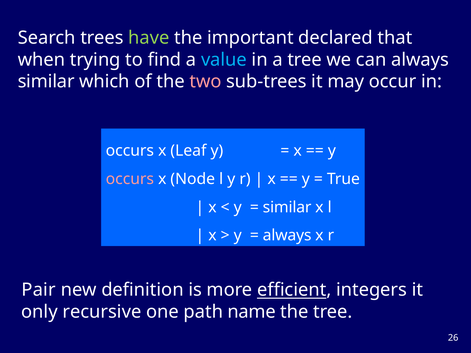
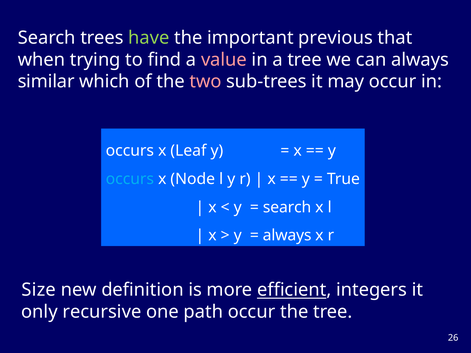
declared: declared -> previous (336, 38)
value colour: light blue -> pink (224, 60)
occurs colour: pink -> light blue (130, 179)
similar: similar -> search (287, 207)
Pair: Pair -> Size (39, 290)
path name: name -> occur (252, 312)
